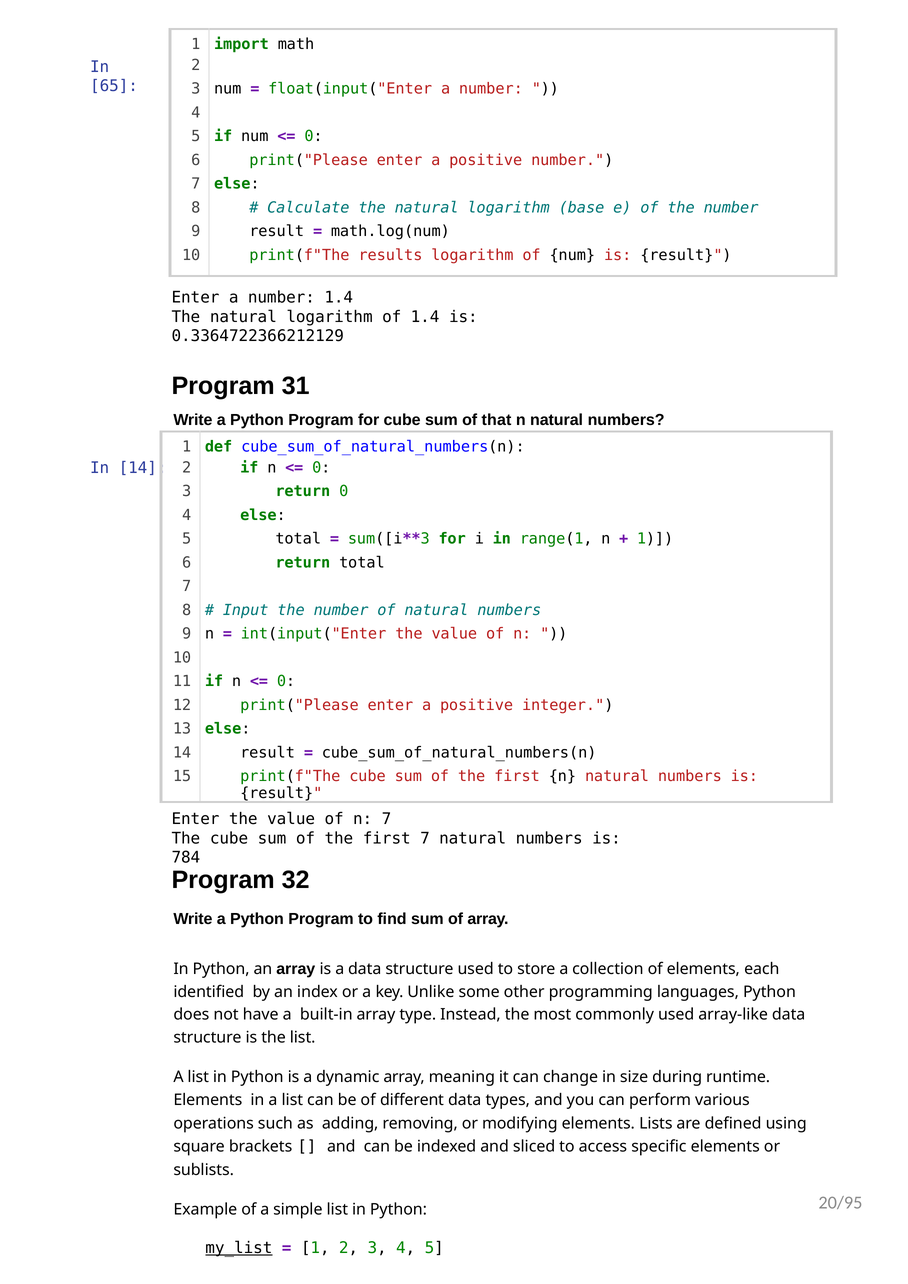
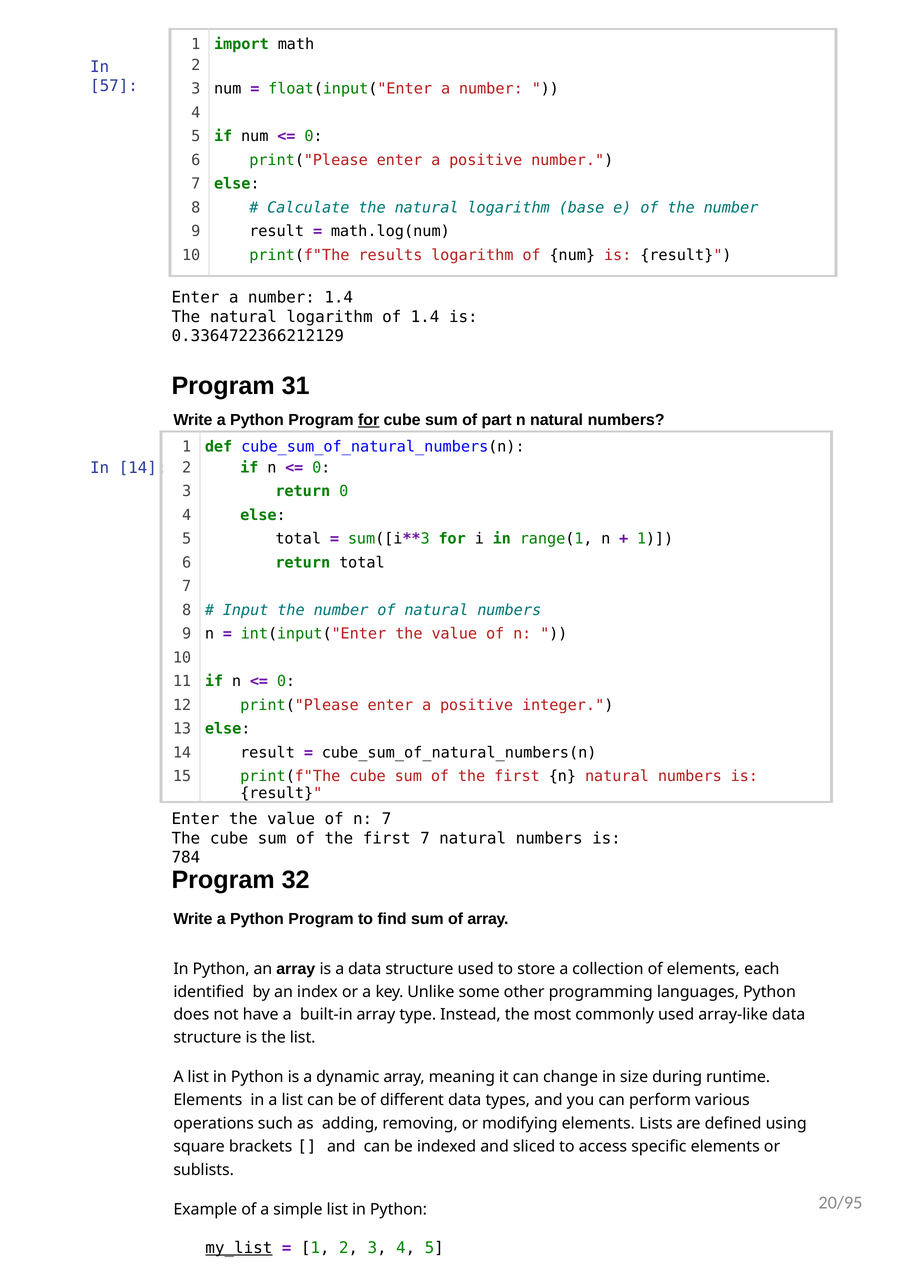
65: 65 -> 57 (114, 86)
for underline: none -> present (369, 420)
that: that -> part (497, 420)
